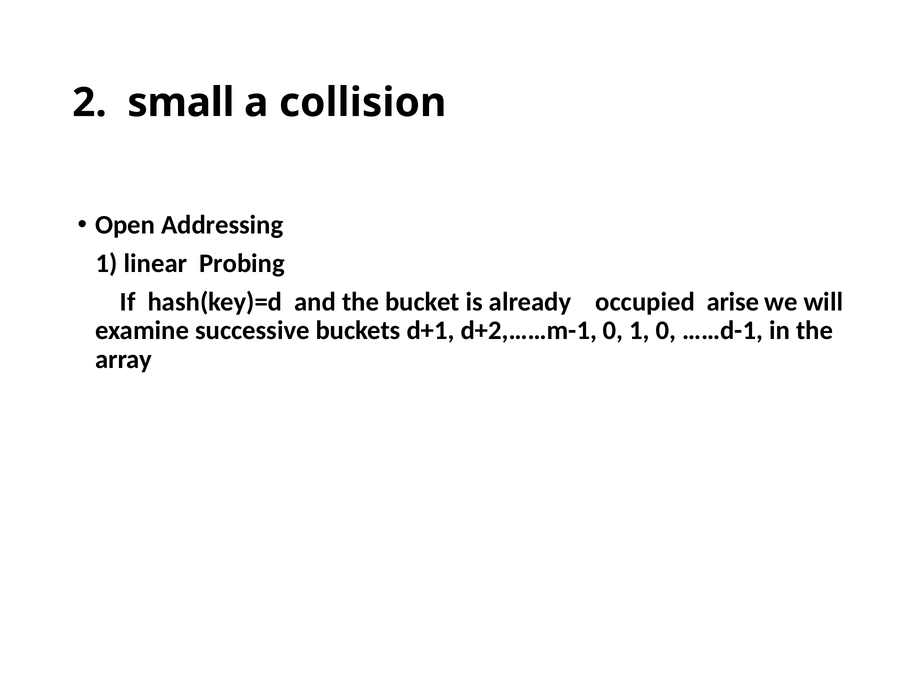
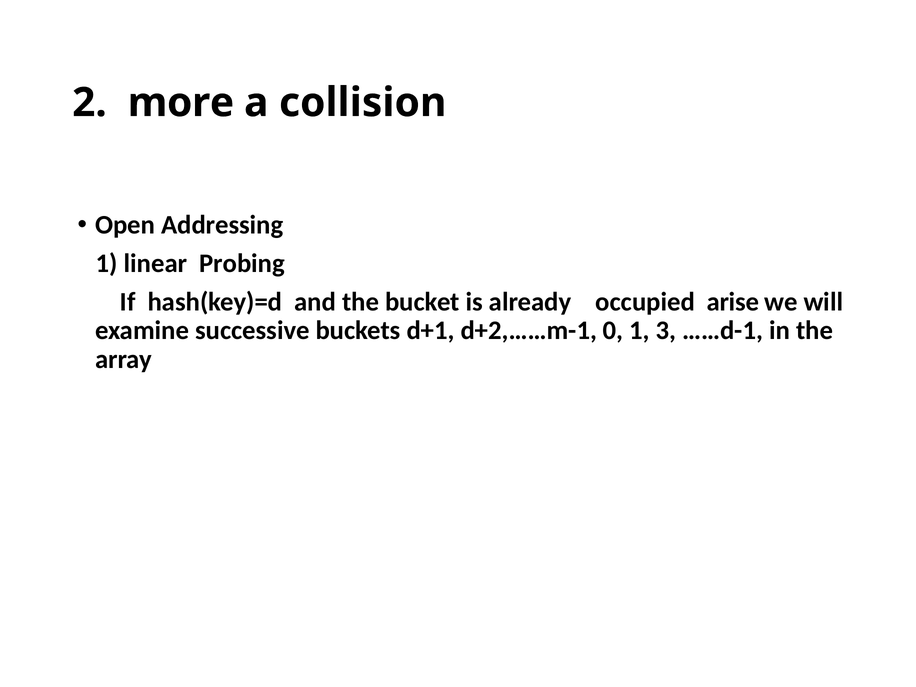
small: small -> more (181, 103)
1 0: 0 -> 3 (666, 331)
